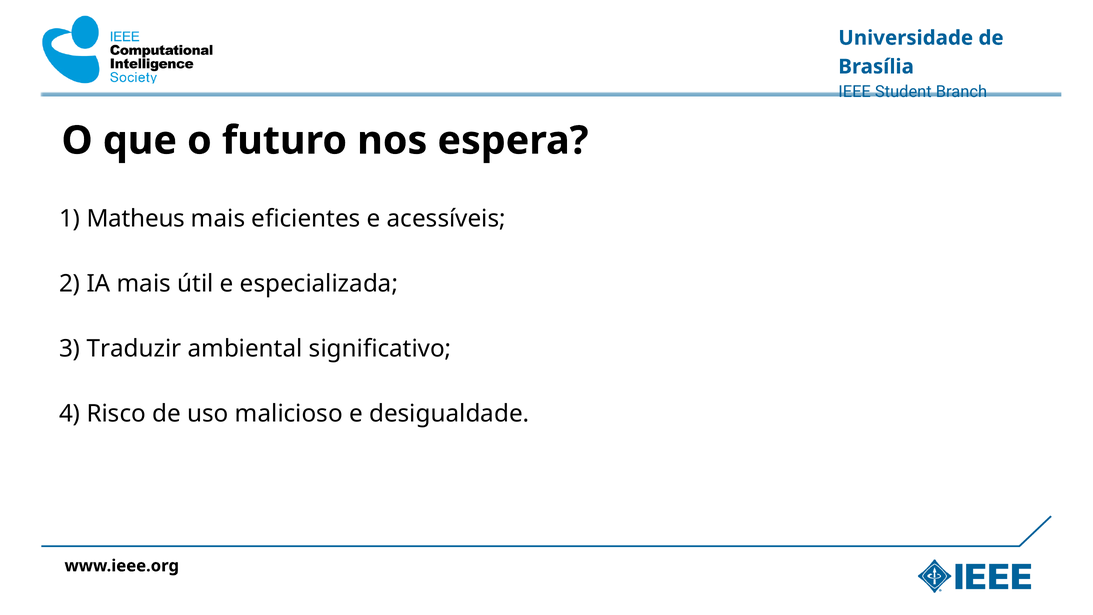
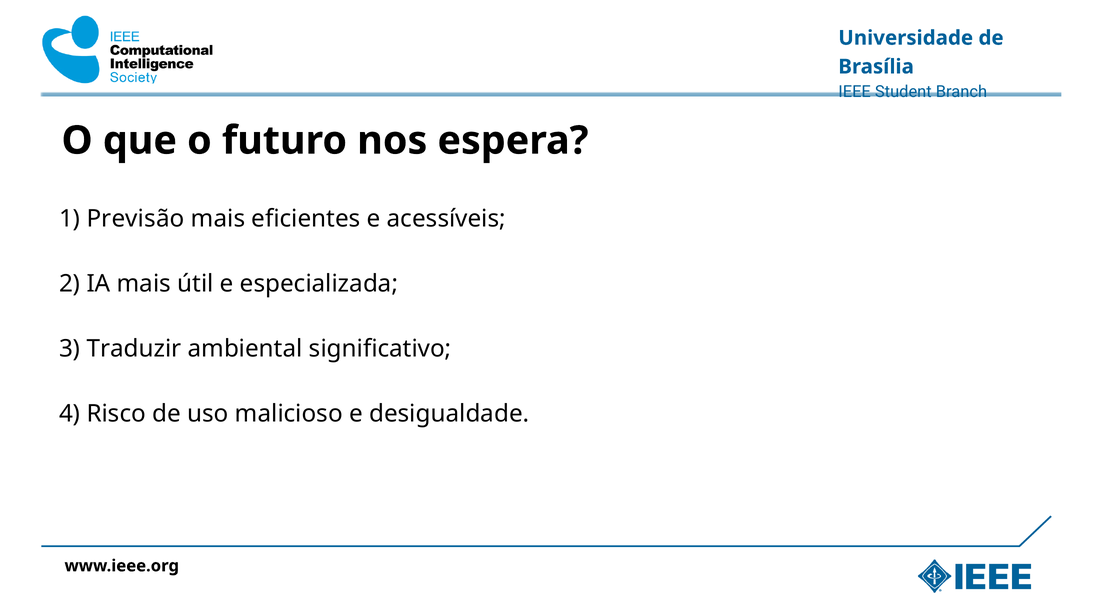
Matheus: Matheus -> Previsão (136, 218)
